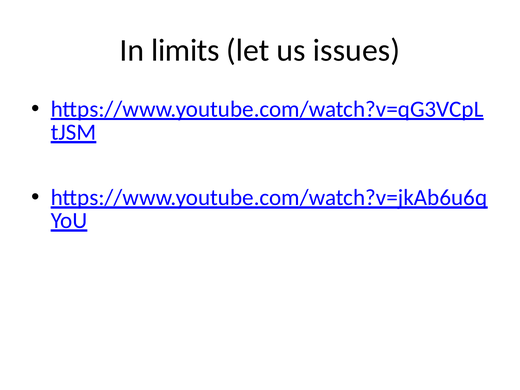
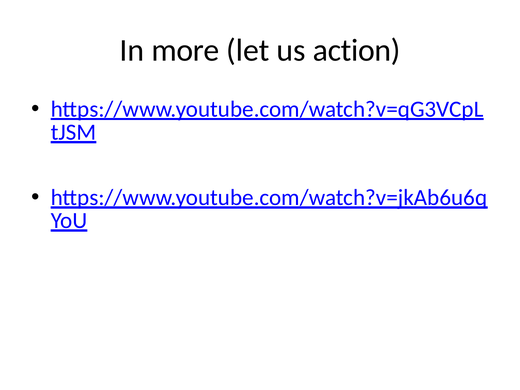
limits: limits -> more (185, 50)
issues: issues -> action (357, 50)
